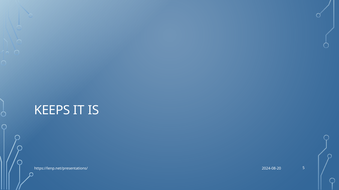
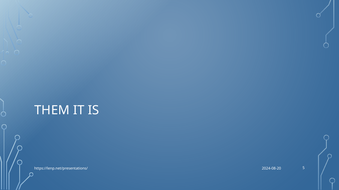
KEEPS: KEEPS -> THEM (52, 111)
